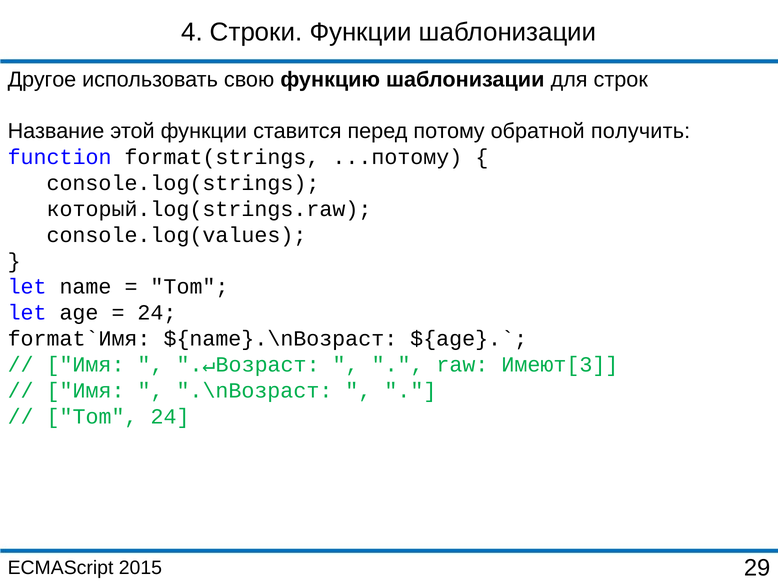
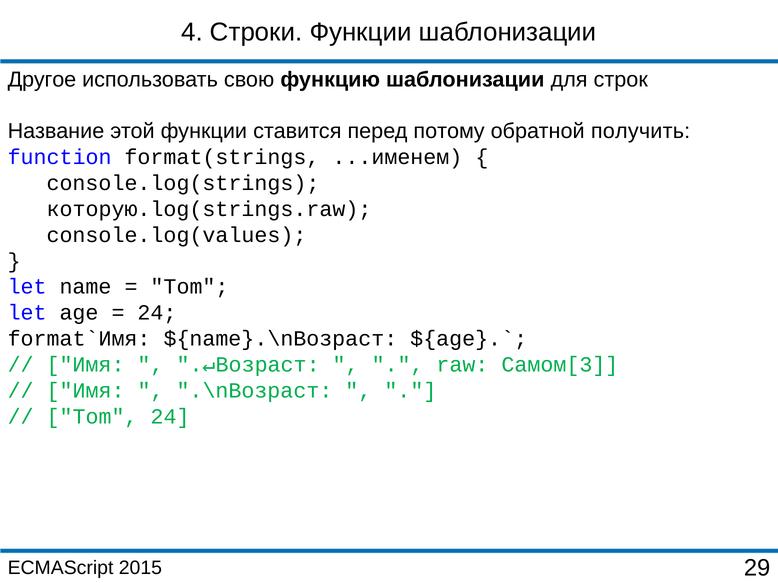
...потому: ...потому -> ...именем (397, 157)
который.log(strings.raw: который.log(strings.raw -> которую.log(strings.raw (209, 209)
Имеют[3: Имеют[3 -> Самом[3 (560, 365)
